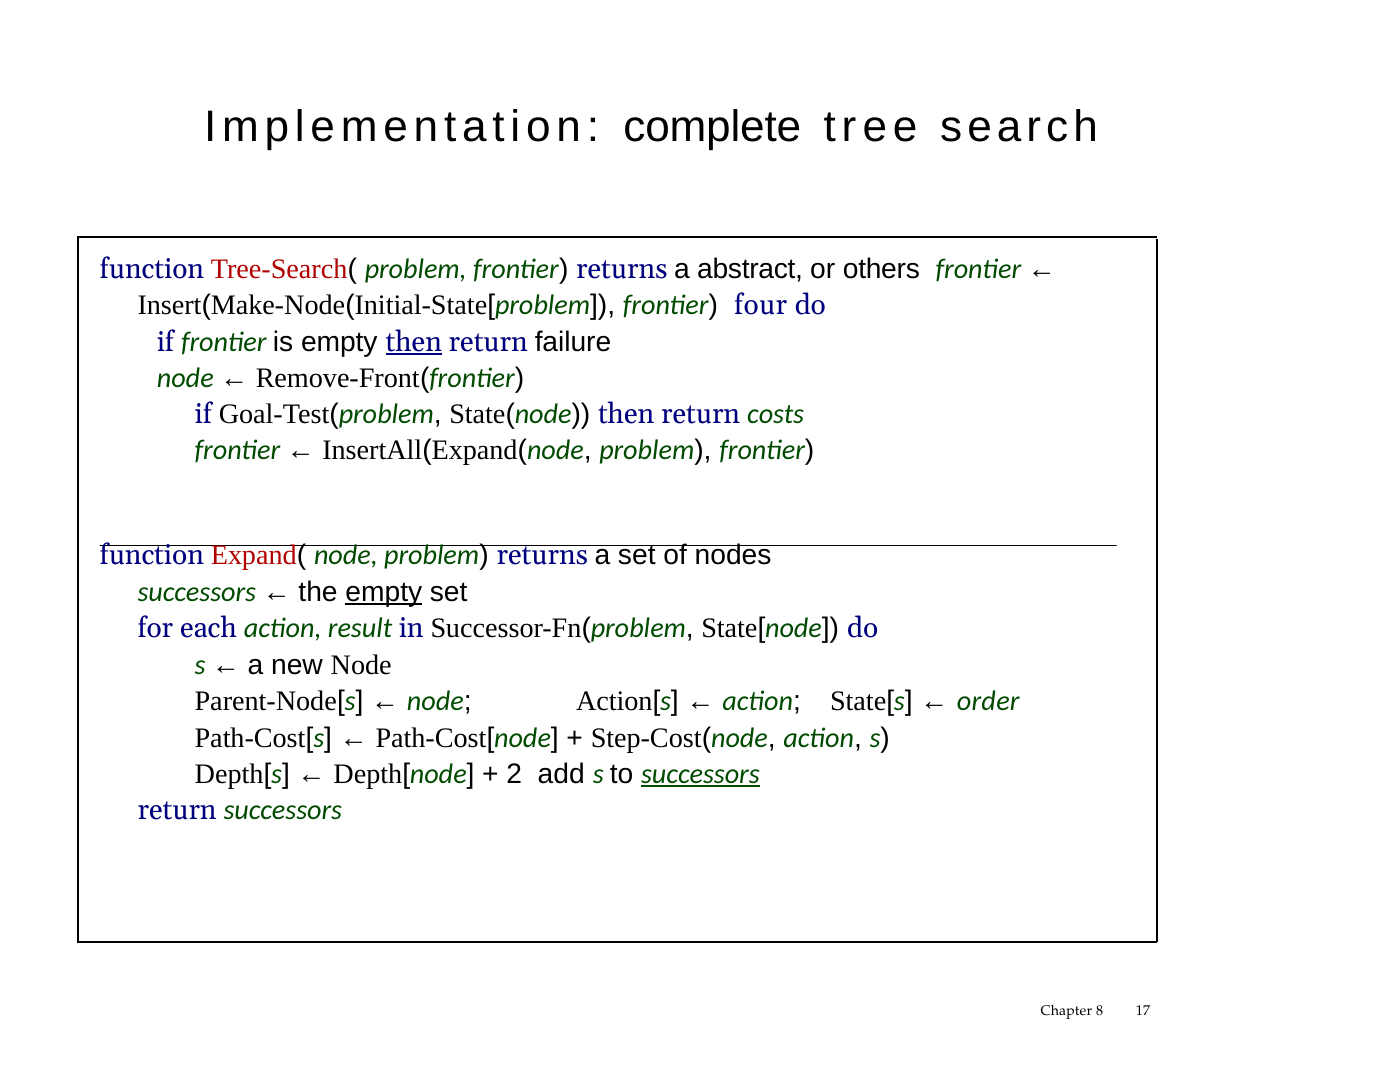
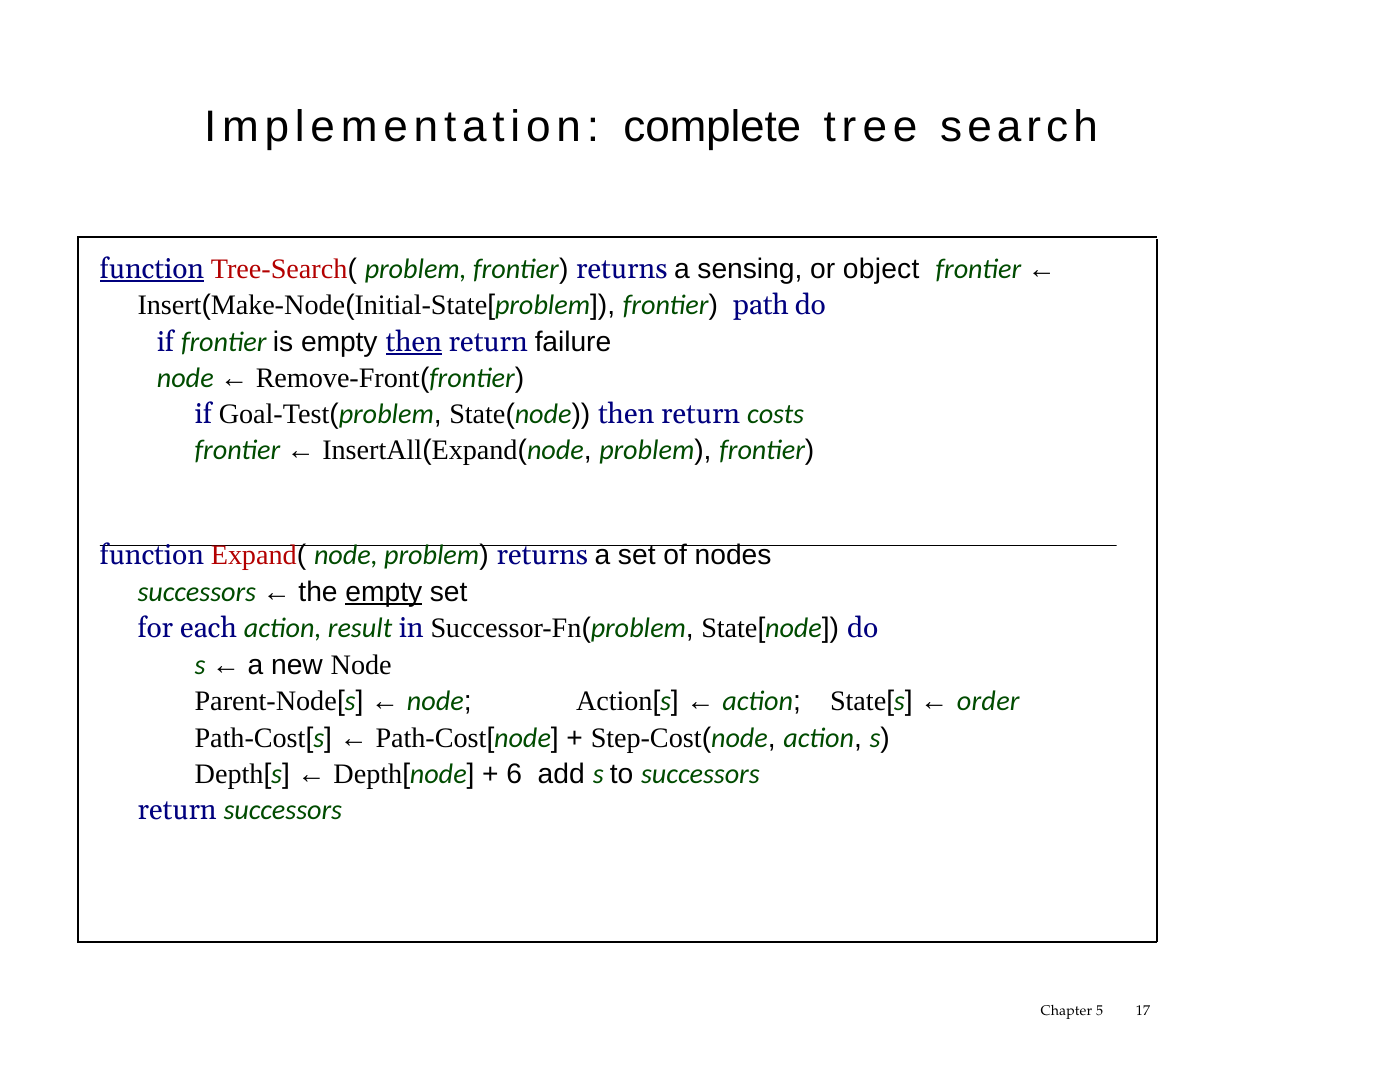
function underline: none -> present (152, 269)
abstract: abstract -> sensing (750, 269)
others: others -> object (881, 269)
four: four -> path (761, 305)
2: 2 -> 6 (514, 774)
successors underline: present -> none (700, 774)
8: 8 -> 5 (1100, 1011)
